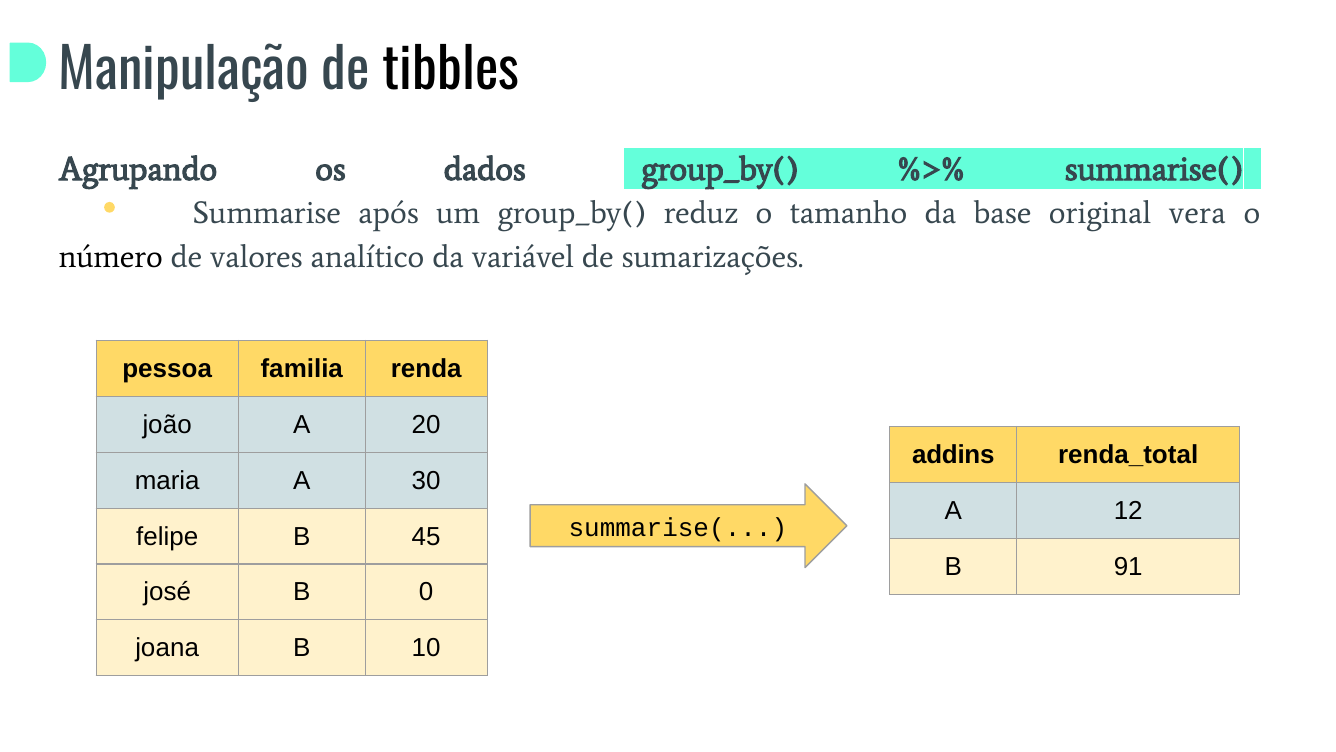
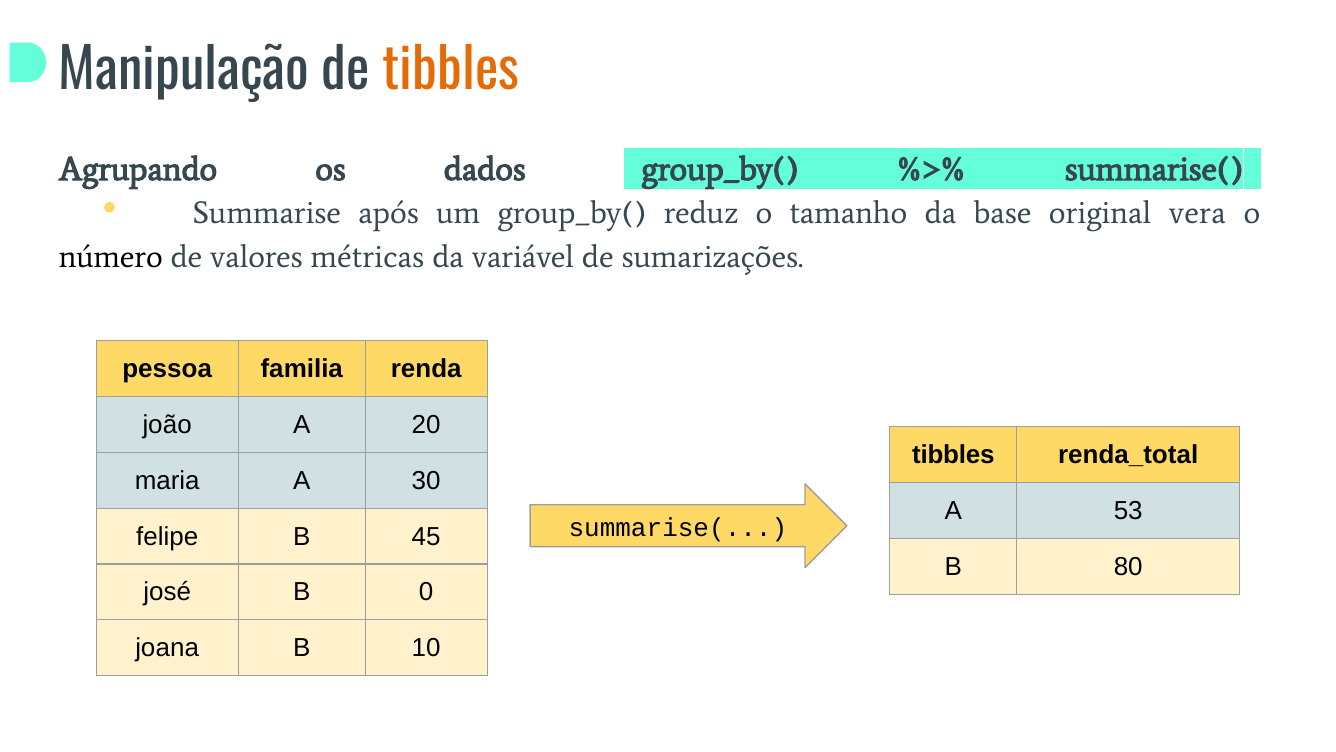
tibbles colour: black -> orange (451, 71)
analítico: analítico -> métricas (367, 257)
addins: addins -> tibbles (953, 455)
12: 12 -> 53 (1128, 510)
91: 91 -> 80 (1128, 566)
